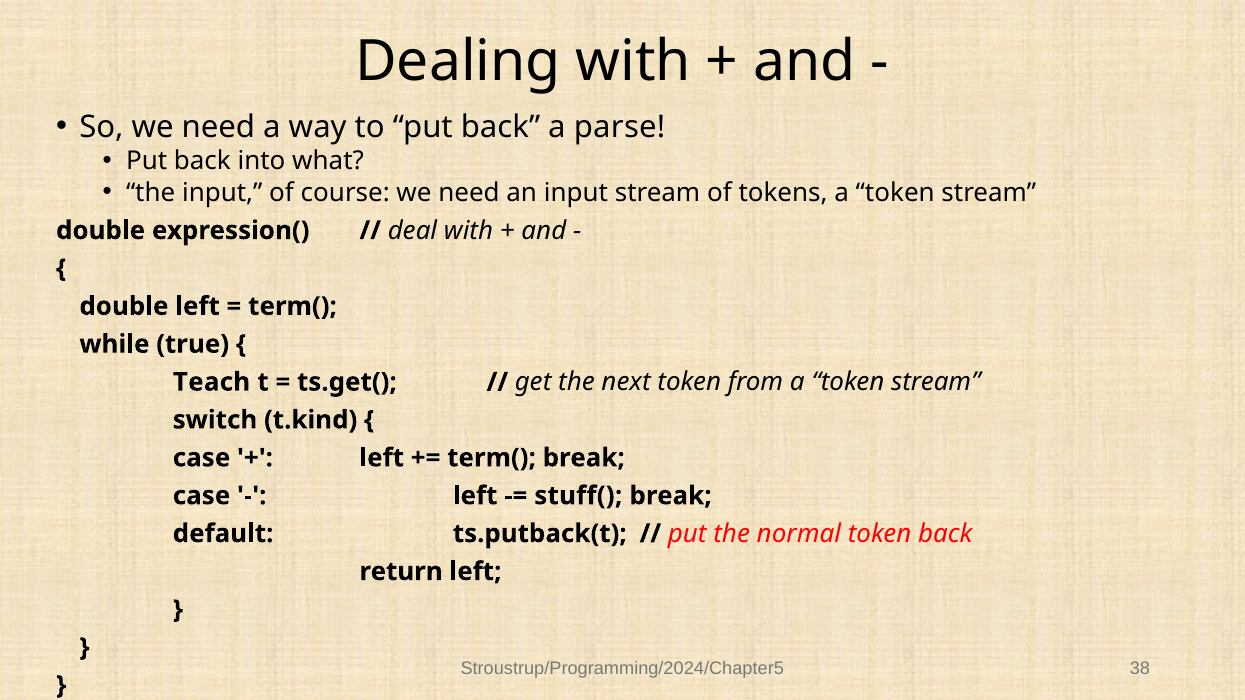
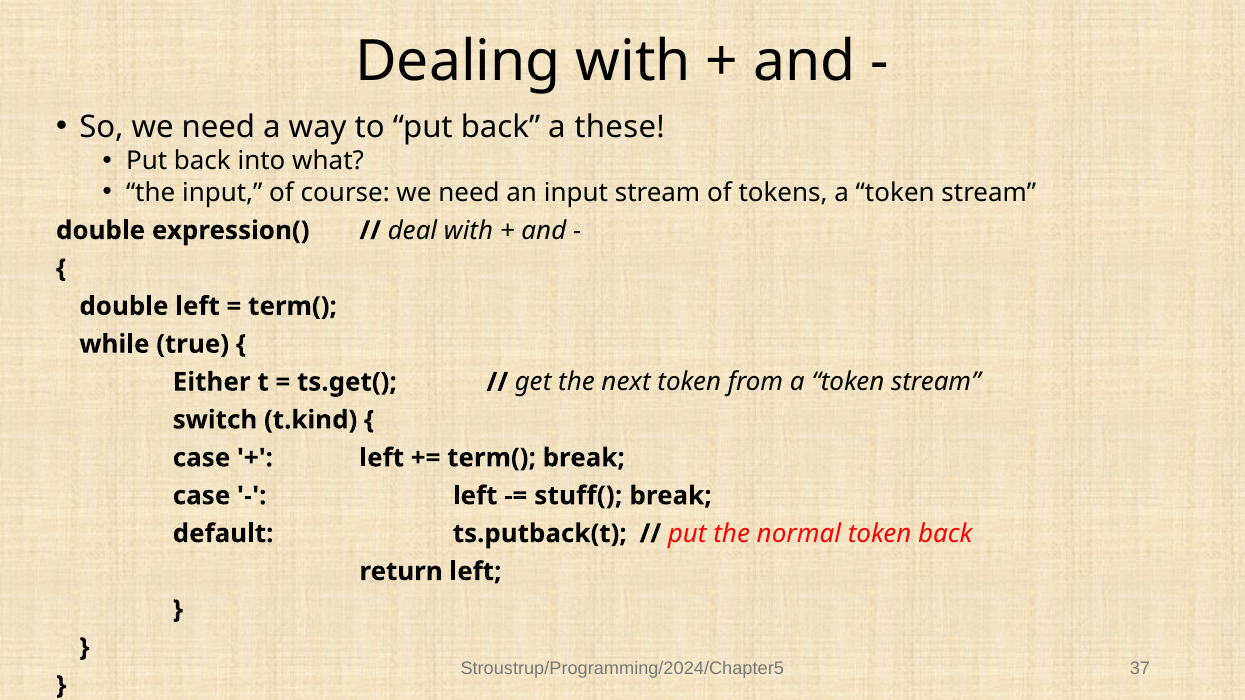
parse: parse -> these (620, 127)
Teach: Teach -> Either (212, 382)
38: 38 -> 37 (1140, 669)
